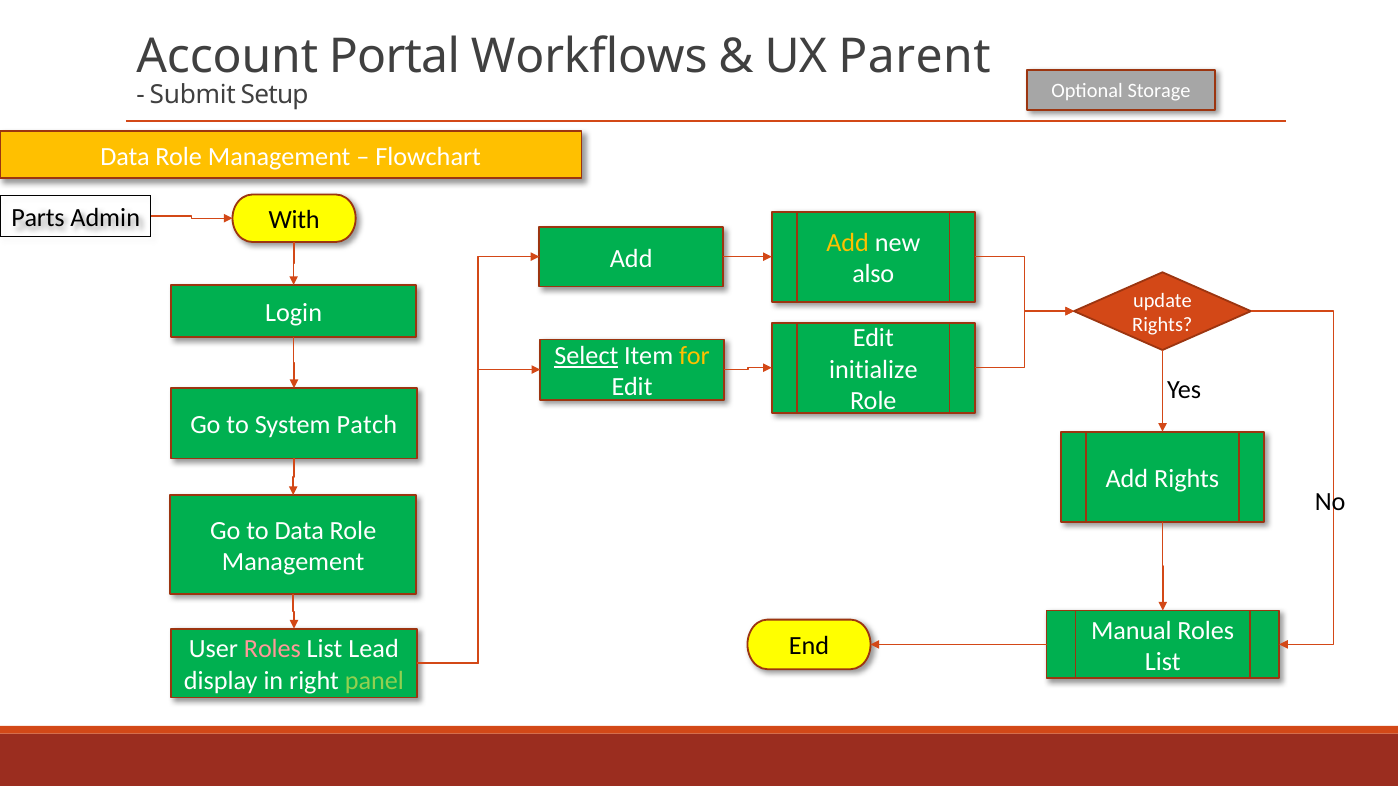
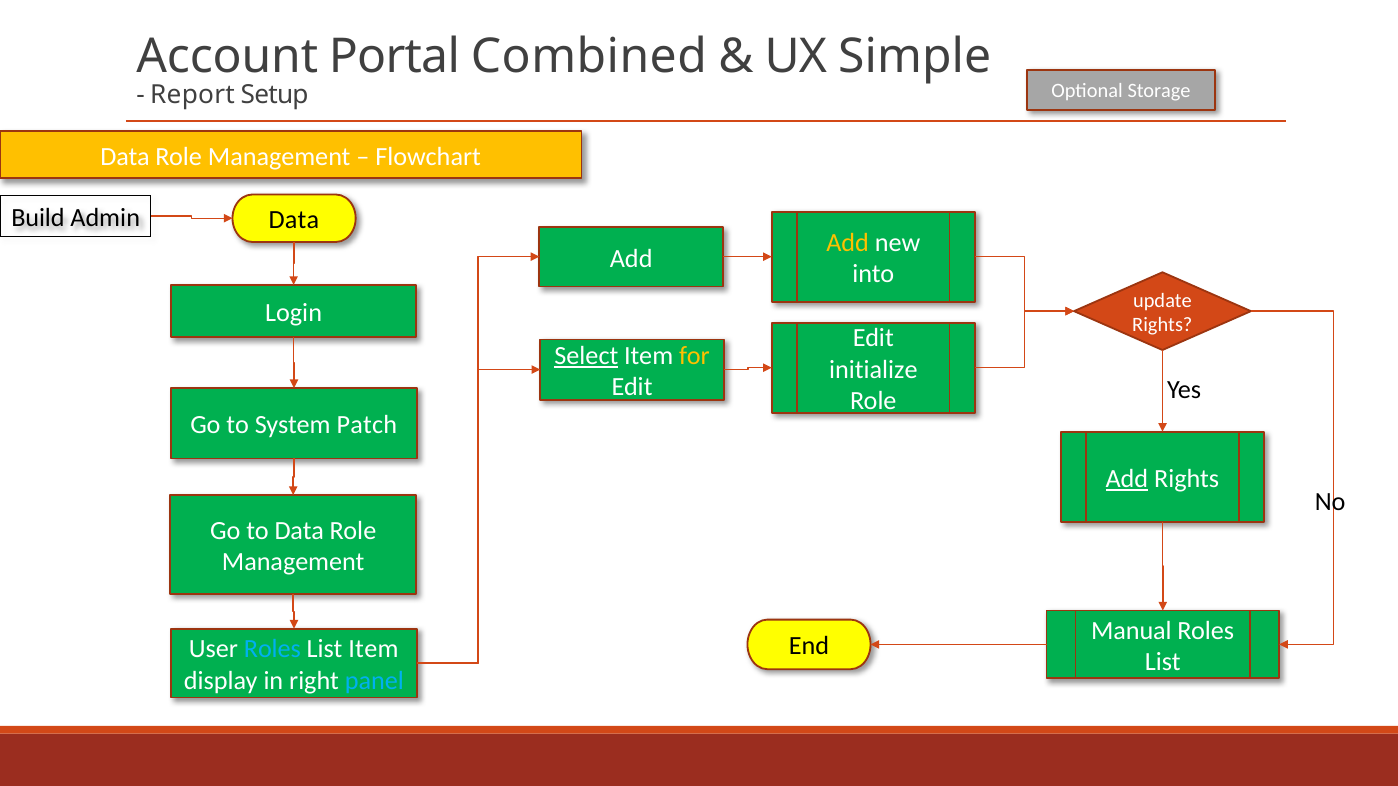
Workflows: Workflows -> Combined (589, 57)
Parent: Parent -> Simple (915, 57)
Submit: Submit -> Report (192, 95)
Parts: Parts -> Build (38, 218)
With: With -> Data (294, 220)
also: also -> into (873, 274)
Add underline: none -> present (1127, 479)
Roles colour: pink -> light blue (272, 649)
List Lead: Lead -> Item (373, 649)
panel colour: light green -> light blue (374, 681)
